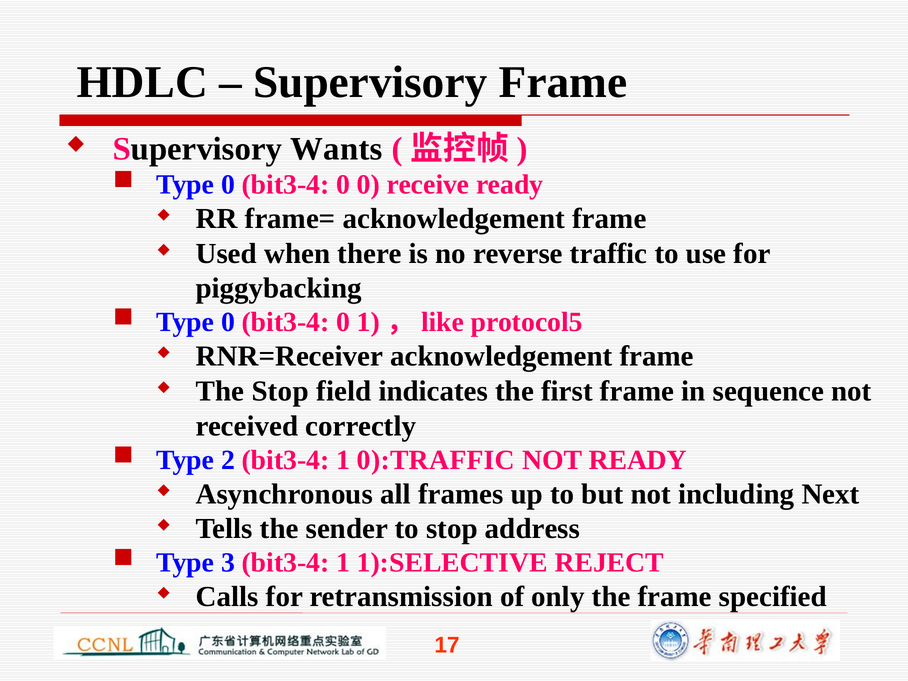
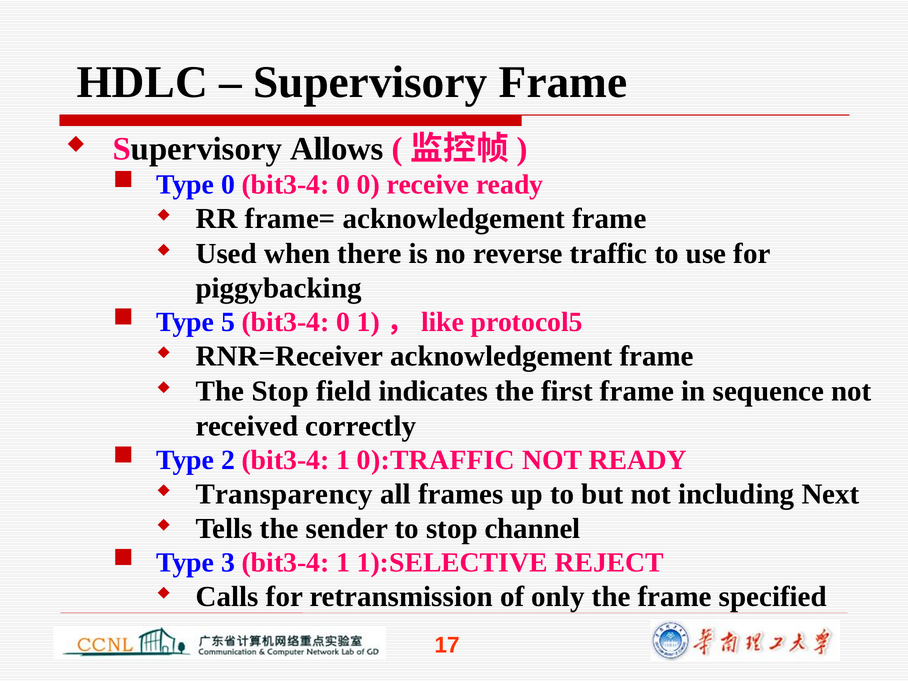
Wants: Wants -> Allows (337, 149)
0: 0 -> 5 (228, 322)
Asynchronous: Asynchronous -> Transparency (284, 494)
address: address -> channel (533, 529)
